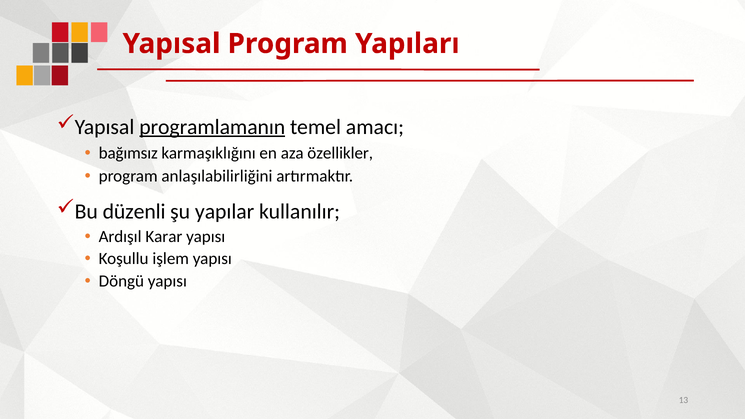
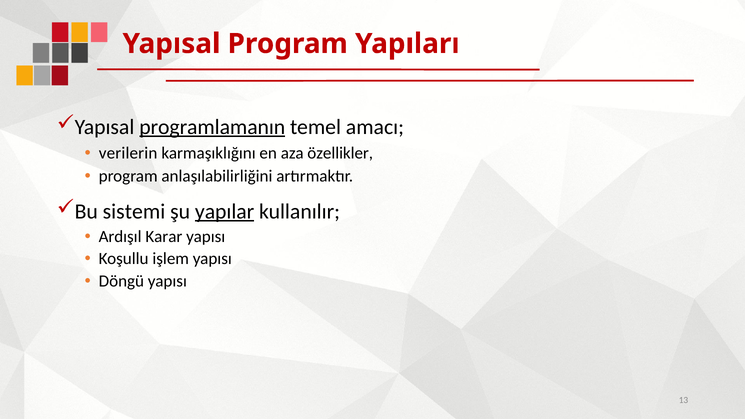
bağımsız: bağımsız -> verilerin (128, 153)
düzenli: düzenli -> sistemi (134, 211)
yapılar underline: none -> present (225, 211)
